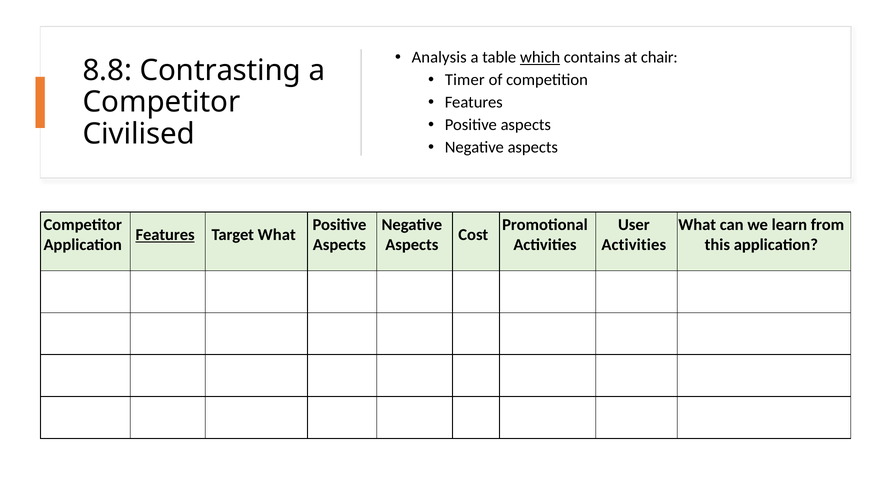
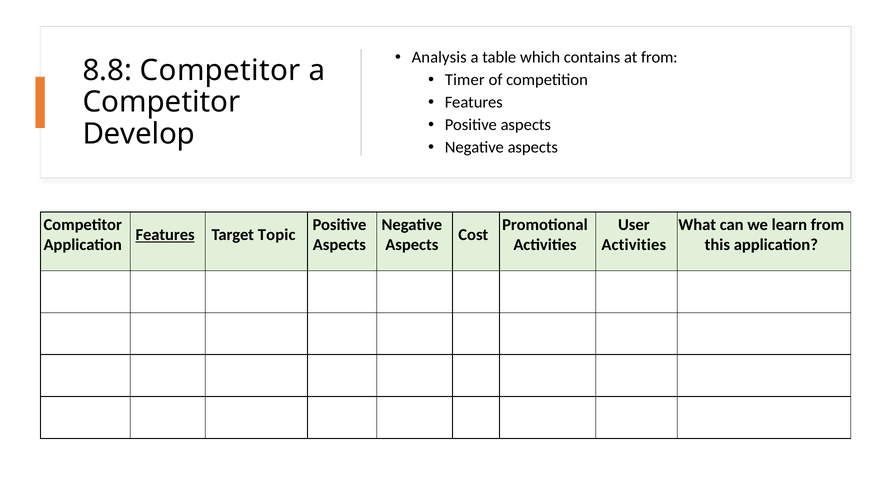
which underline: present -> none (540, 57)
at chair: chair -> from (659, 57)
8.8 Contrasting: Contrasting -> Competitor (220, 70)
Civilised: Civilised -> Develop (139, 134)
Target What: What -> Topic (277, 235)
